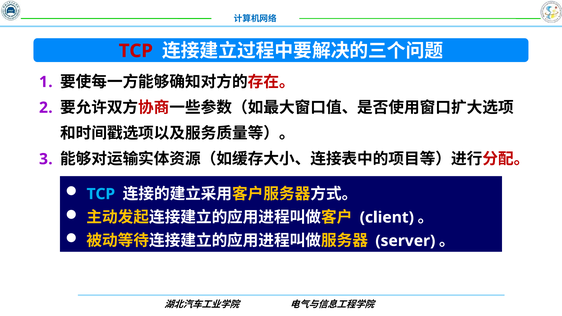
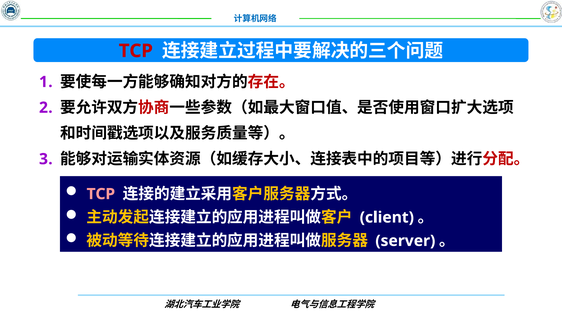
TCP colour: light blue -> pink (101, 194)
